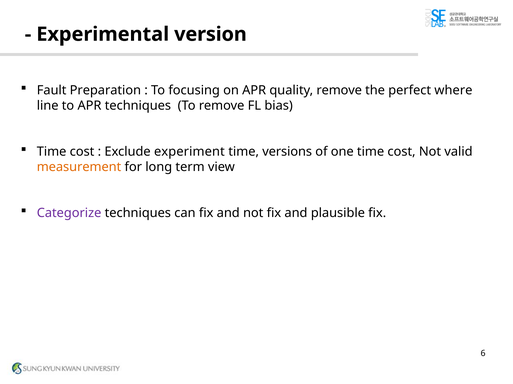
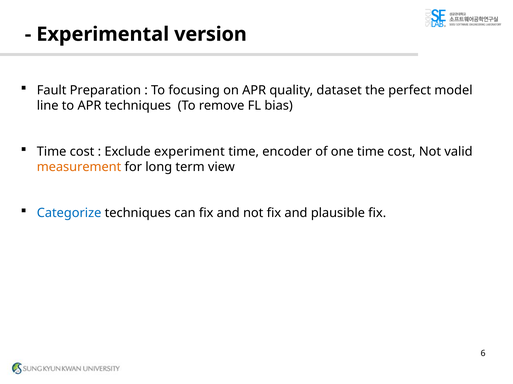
quality remove: remove -> dataset (339, 90)
where: where -> model (453, 90)
versions: versions -> encoder (287, 152)
Categorize colour: purple -> blue (69, 214)
